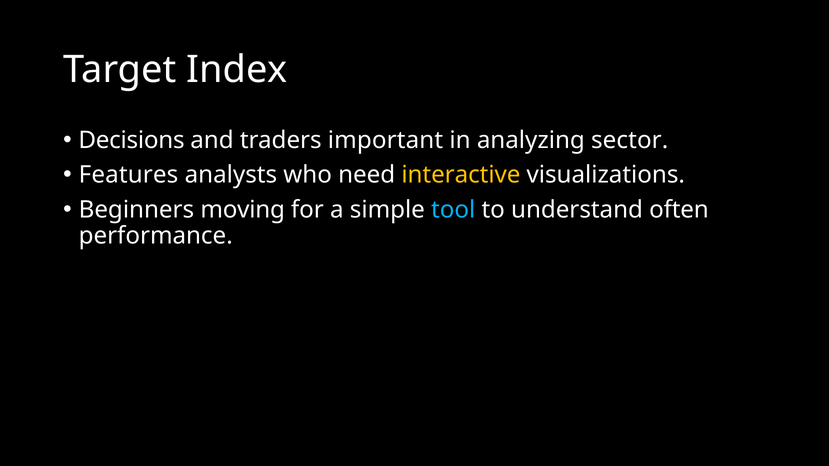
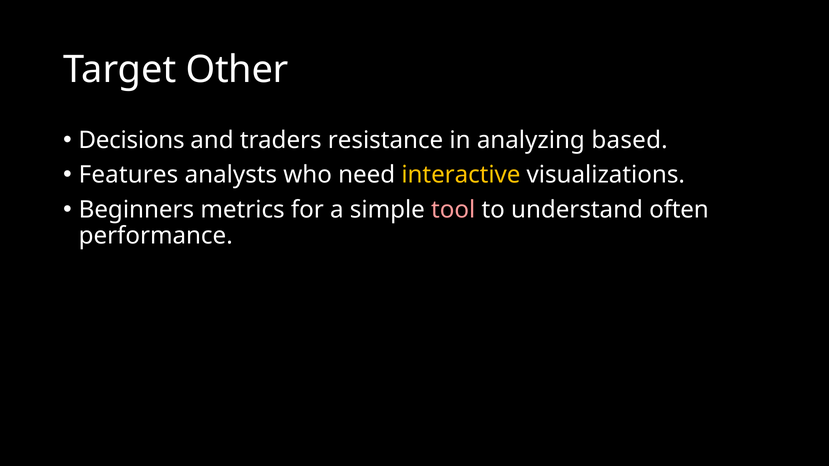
Index: Index -> Other (237, 70)
important: important -> resistance (386, 140)
sector: sector -> based (630, 140)
moving: moving -> metrics (243, 210)
tool colour: light blue -> pink (453, 210)
